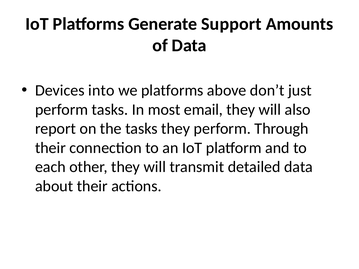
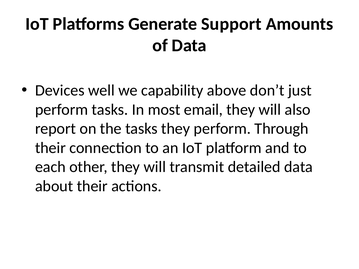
into: into -> well (101, 90)
we platforms: platforms -> capability (172, 90)
